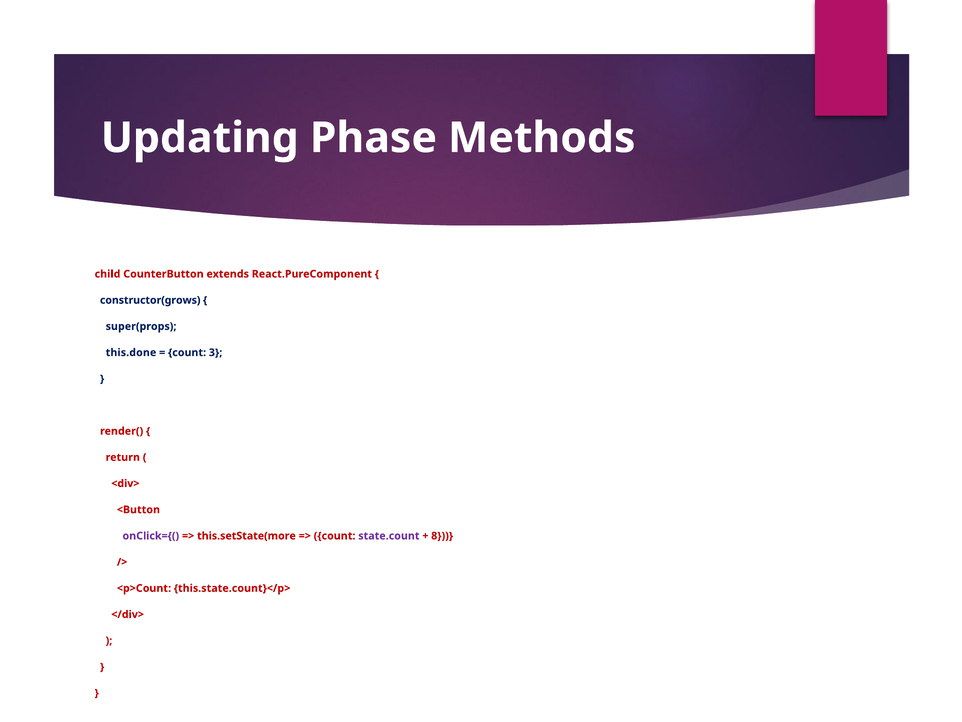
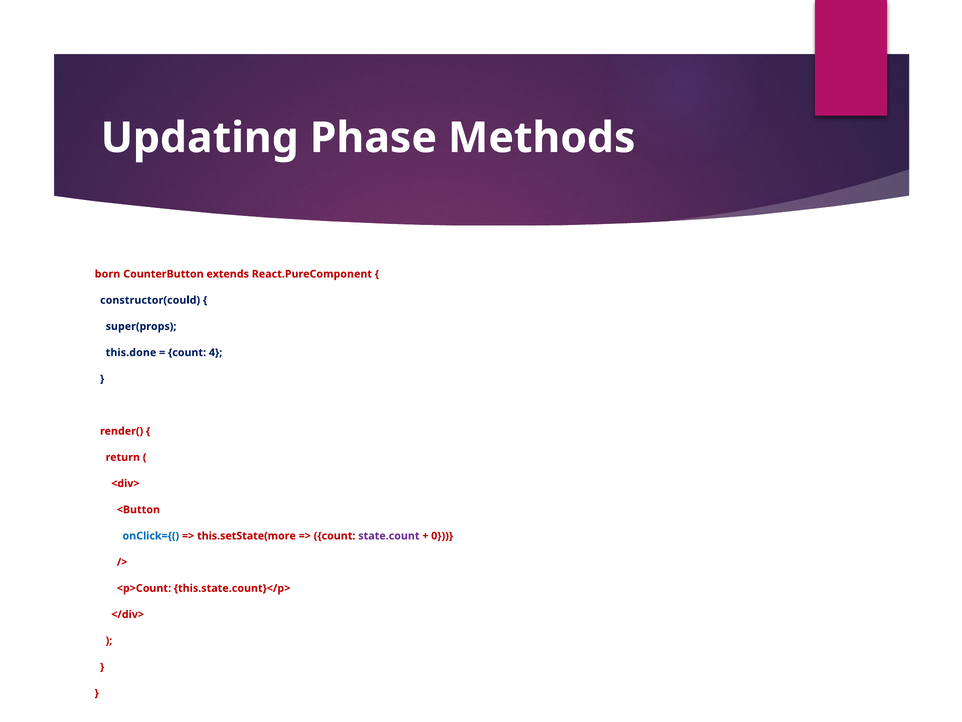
child: child -> born (107, 274)
constructor(grows: constructor(grows -> constructor(could (150, 300)
3: 3 -> 4 (216, 352)
onClick={( colour: purple -> blue (151, 536)
8: 8 -> 0 (442, 536)
